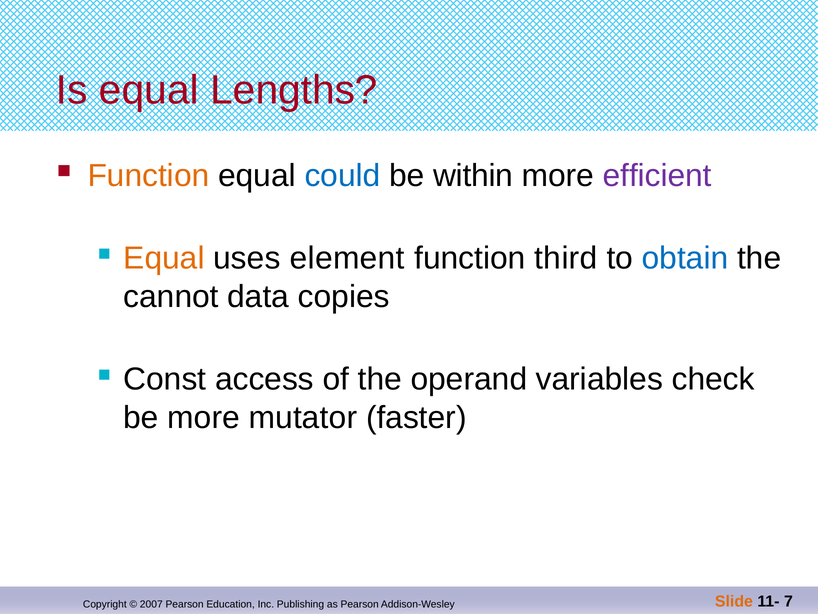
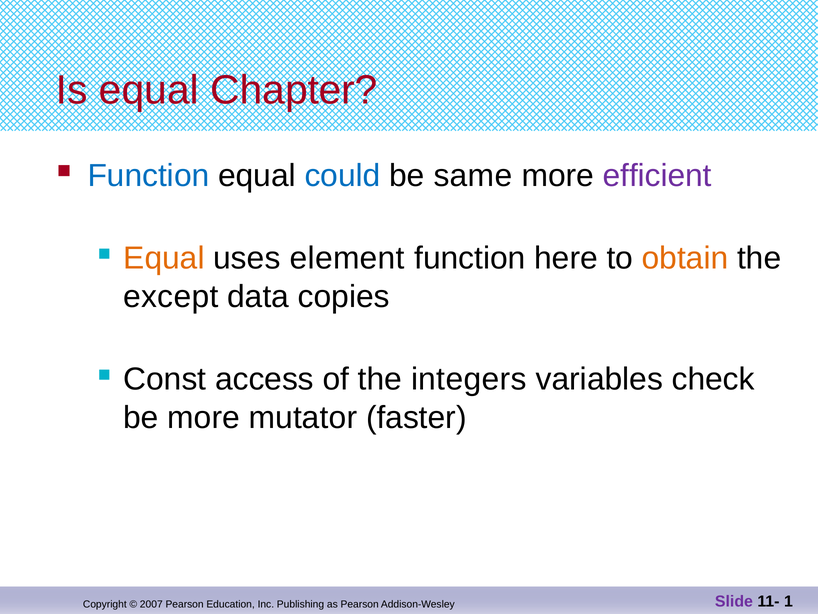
Lengths: Lengths -> Chapter (294, 90)
Function colour: orange -> blue (148, 175)
within: within -> same (473, 175)
third: third -> here (566, 258)
obtain colour: blue -> orange (685, 258)
cannot: cannot -> except (171, 296)
operand: operand -> integers (469, 379)
Slide colour: orange -> purple (734, 601)
7: 7 -> 1 (789, 601)
